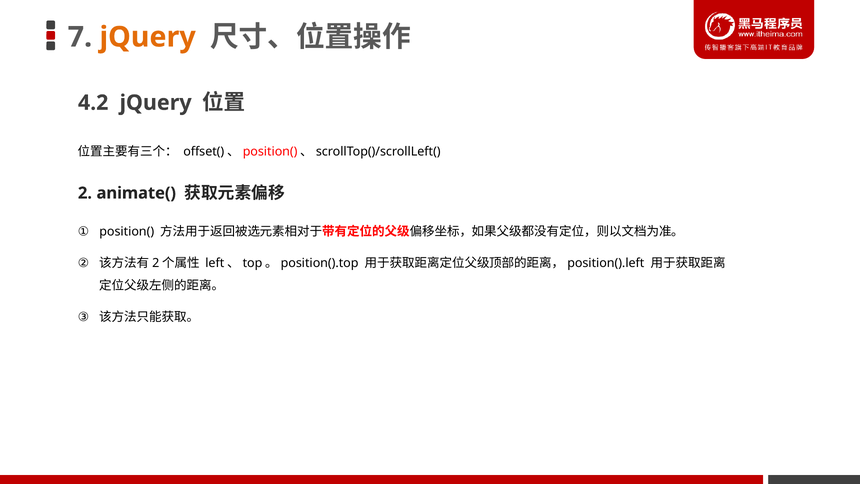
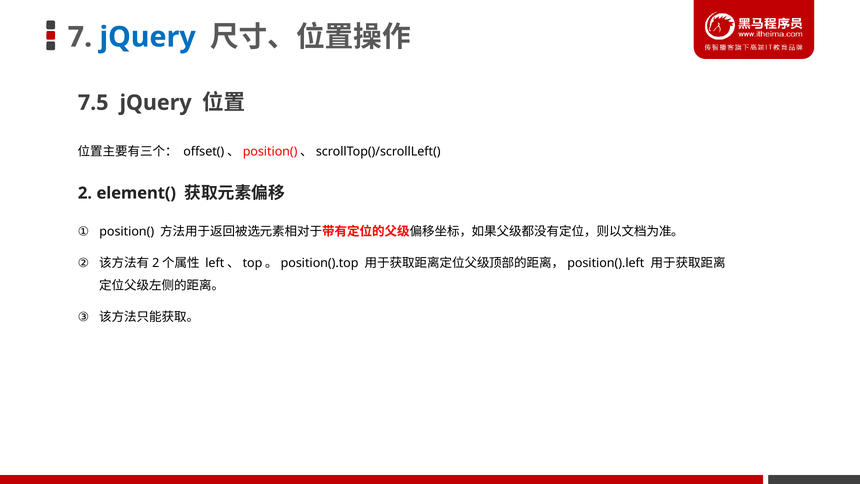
jQuery colour: orange -> blue (148, 37)
4.2: 4.2 -> 7.5 (93, 103)
animate(: animate( -> element( (136, 193)
